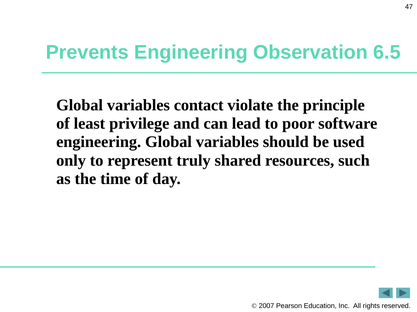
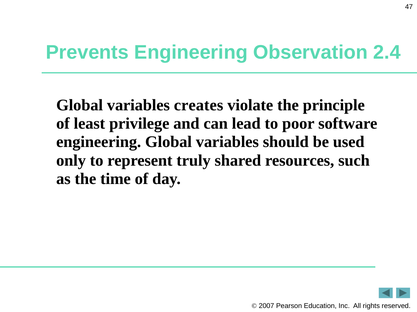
6.5: 6.5 -> 2.4 (387, 52)
contact: contact -> creates (199, 105)
